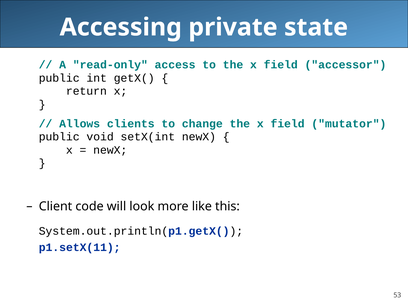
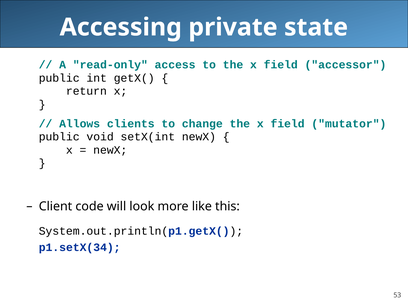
p1.setX(11: p1.setX(11 -> p1.setX(34 (80, 247)
